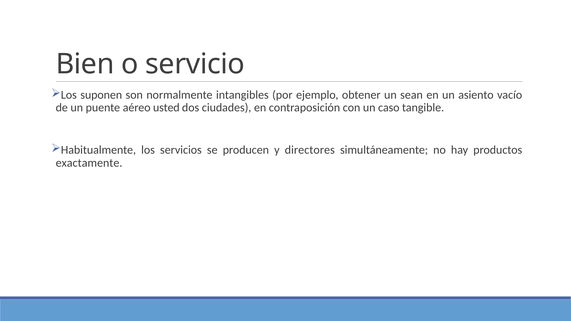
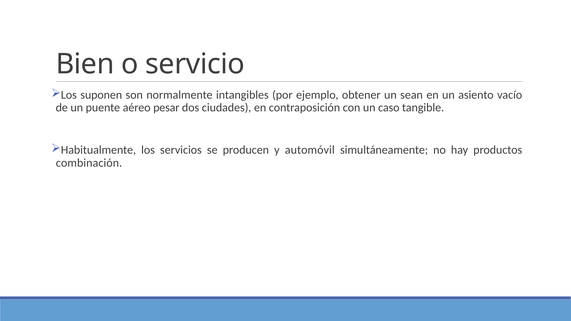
usted: usted -> pesar (166, 108)
directores: directores -> automóvil (310, 150)
exactamente: exactamente -> combinación (89, 163)
